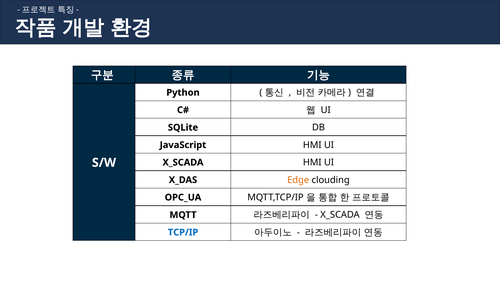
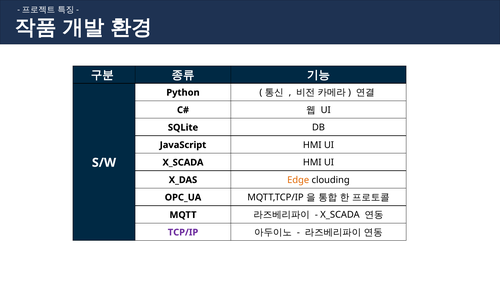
TCP/IP colour: blue -> purple (183, 233)
